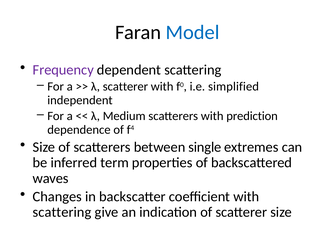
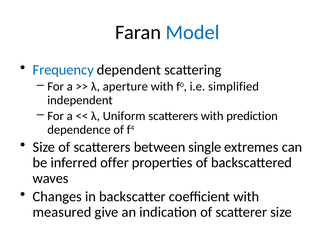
Frequency colour: purple -> blue (63, 70)
λ scatterer: scatterer -> aperture (125, 87)
Medium: Medium -> Uniform (124, 116)
term: term -> offer (115, 163)
scattering: scattering -> measured (62, 212)
